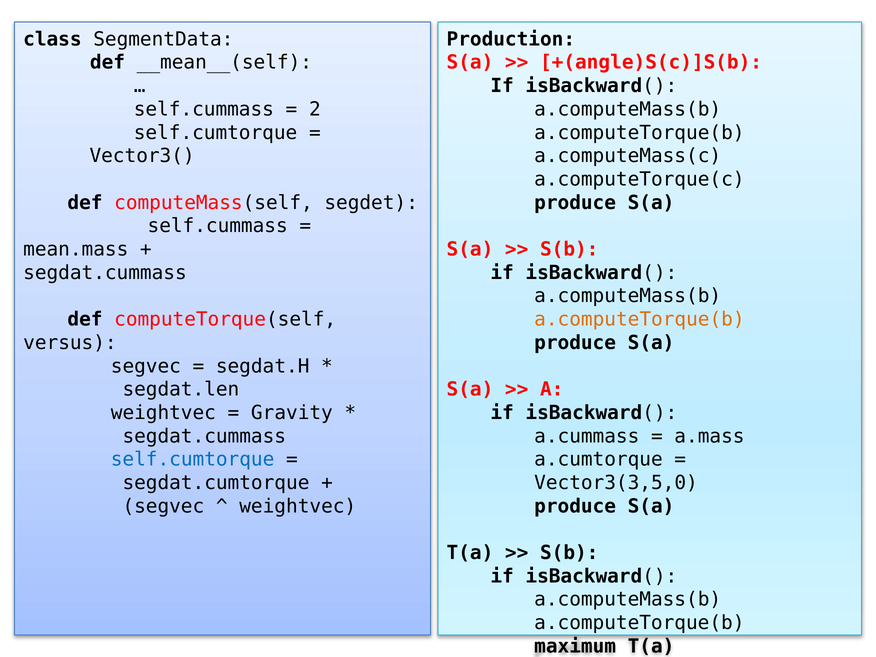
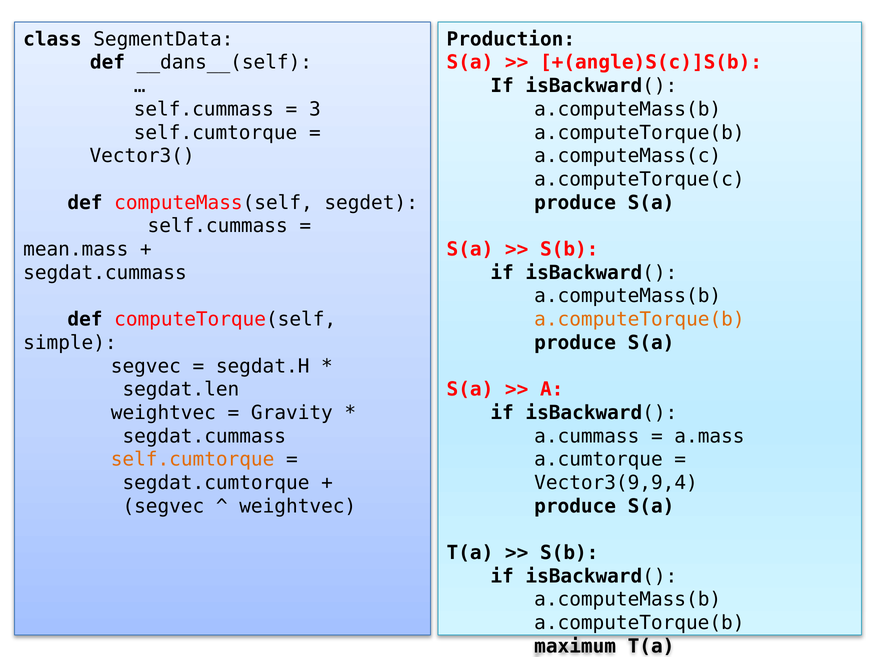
__mean__(self: __mean__(self -> __dans__(self (224, 63)
2: 2 -> 3 (315, 109)
versus: versus -> simple (70, 343)
self.cumtorque colour: blue -> orange (193, 459)
Vector3(3,5,0: Vector3(3,5,0 -> Vector3(9,9,4 (616, 483)
